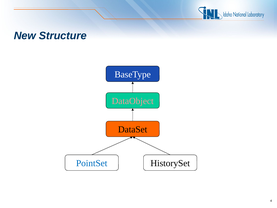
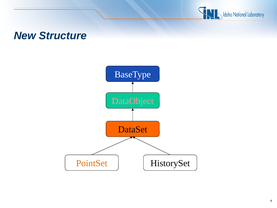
PointSet colour: blue -> orange (92, 163)
